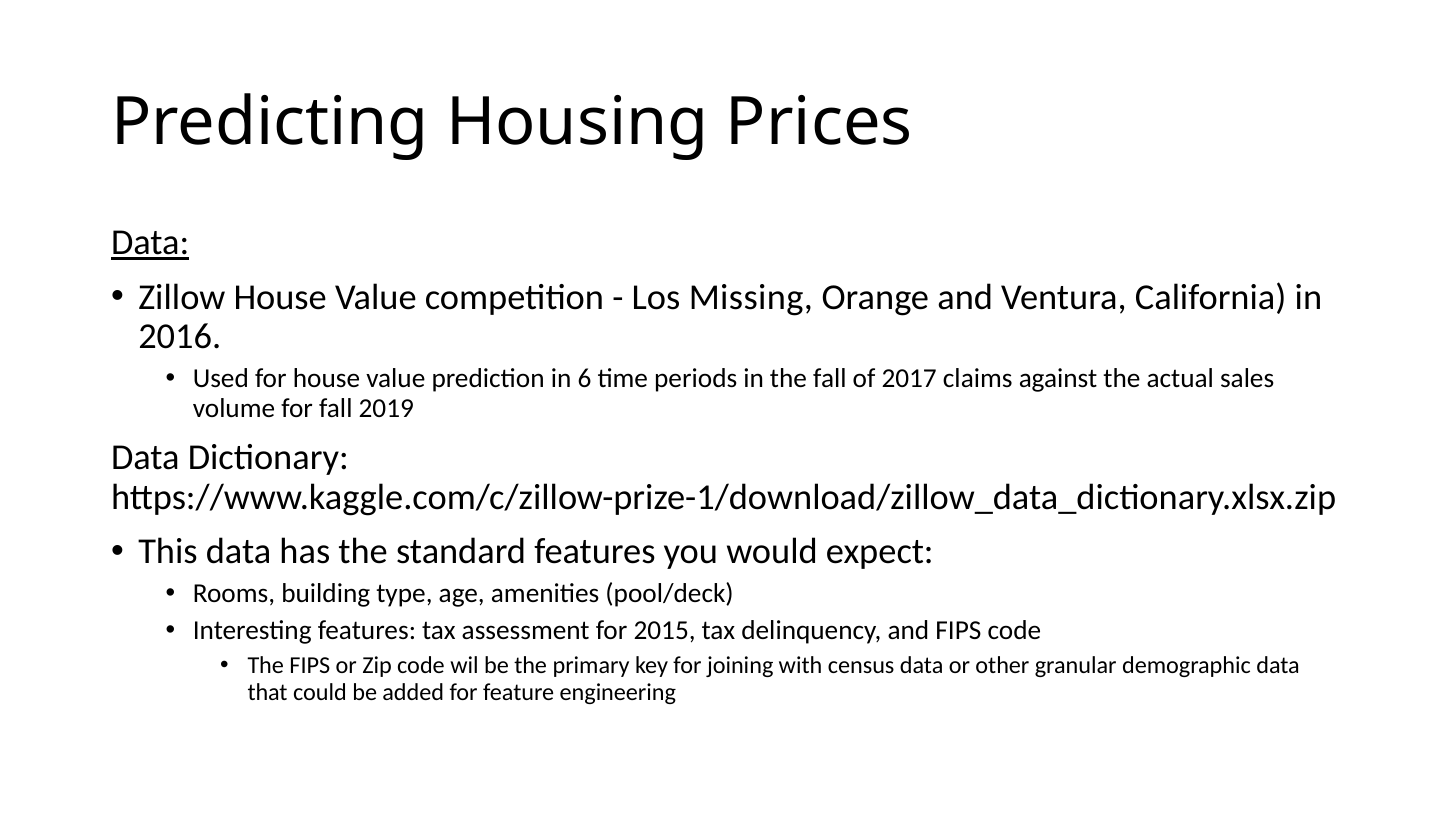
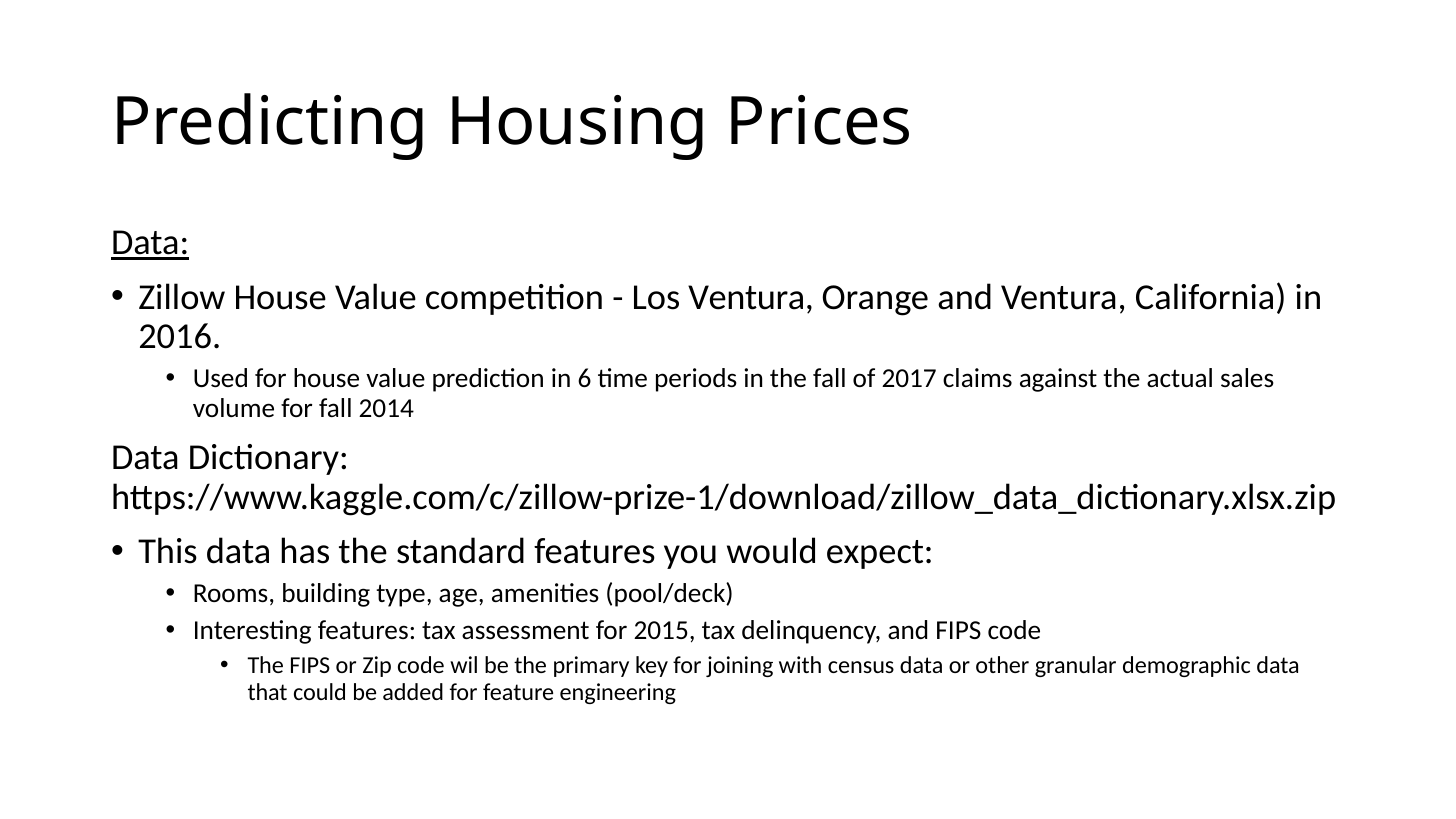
Los Missing: Missing -> Ventura (751, 297)
2019: 2019 -> 2014 (386, 408)
